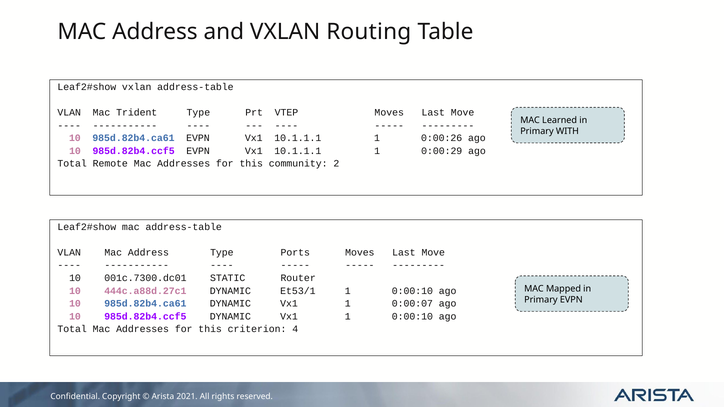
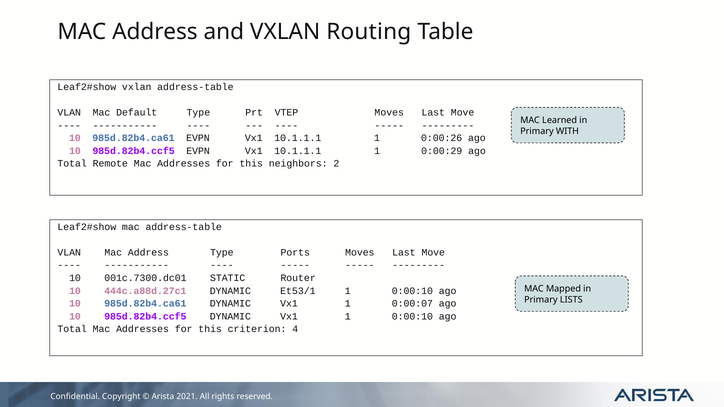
Trident: Trident -> Default (137, 113)
community: community -> neighbors (298, 164)
Primary EVPN: EVPN -> LISTS (571, 300)
